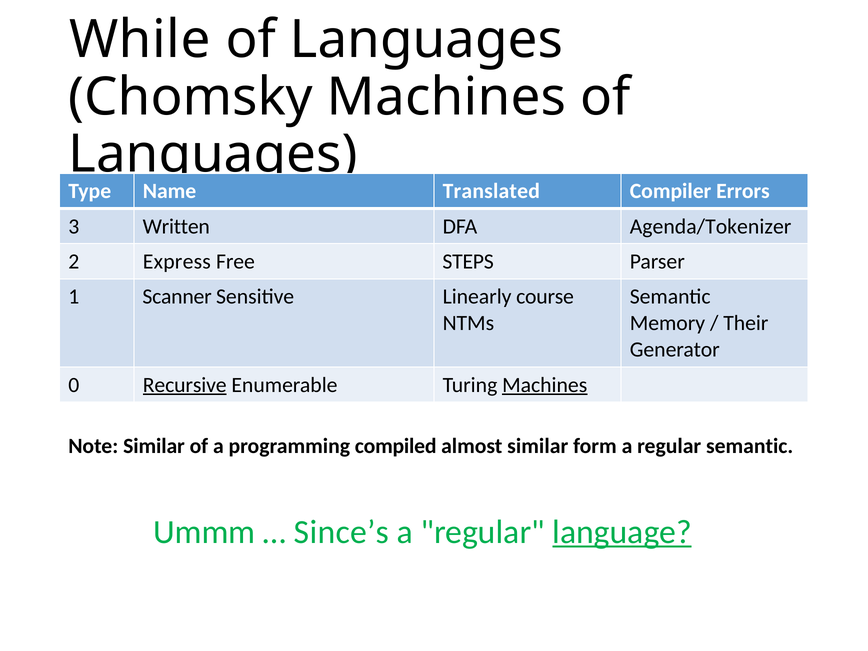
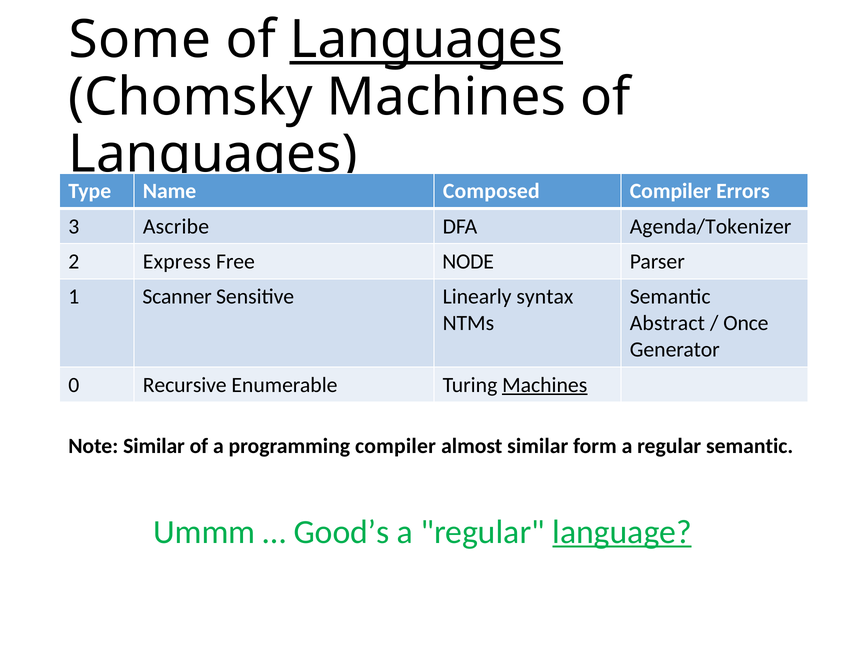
While: While -> Some (140, 40)
Languages underline: none -> present (426, 40)
Translated: Translated -> Composed (491, 191)
Written: Written -> Ascribe (176, 226)
STEPS: STEPS -> NODE (468, 262)
course: course -> syntax (545, 297)
Memory: Memory -> Abstract (667, 323)
Their: Their -> Once (746, 323)
Recursive underline: present -> none (185, 385)
programming compiled: compiled -> compiler (395, 446)
Since’s: Since’s -> Good’s (342, 532)
